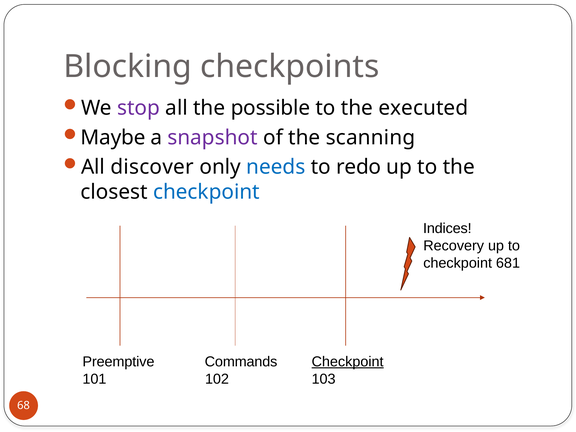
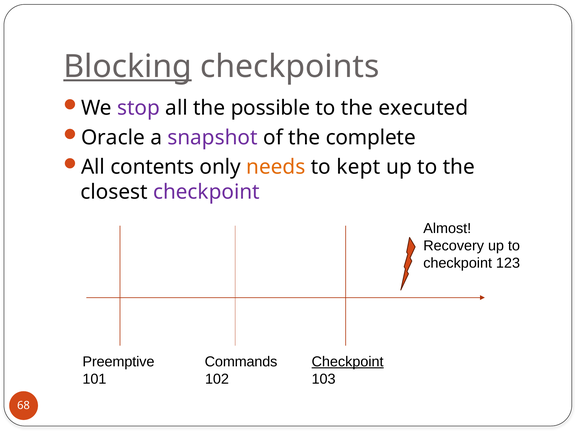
Blocking underline: none -> present (128, 67)
Maybe: Maybe -> Oracle (113, 138)
scanning: scanning -> complete (371, 138)
discover: discover -> contents (152, 167)
needs colour: blue -> orange (276, 167)
redo: redo -> kept (358, 167)
checkpoint colour: blue -> purple (206, 192)
Indices: Indices -> Almost (447, 228)
681: 681 -> 123 (508, 263)
